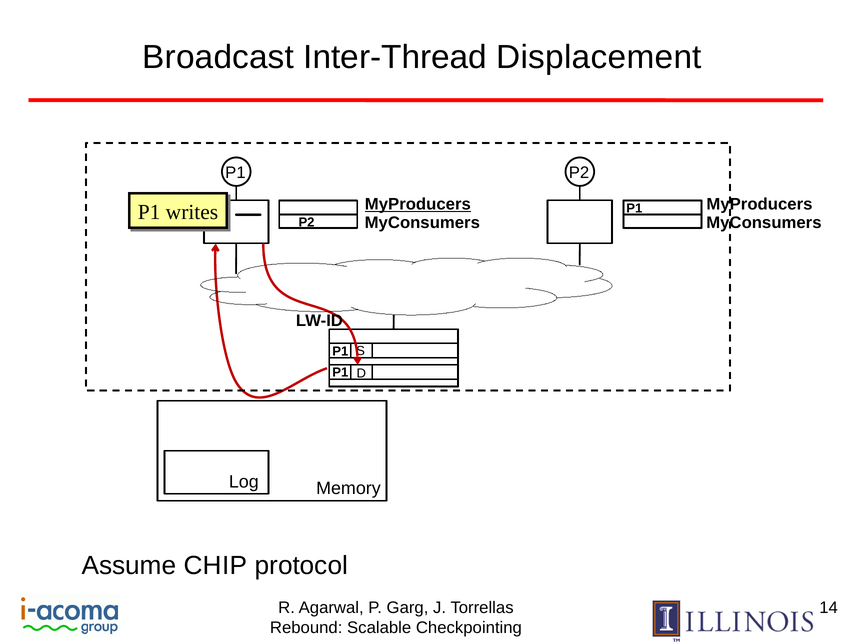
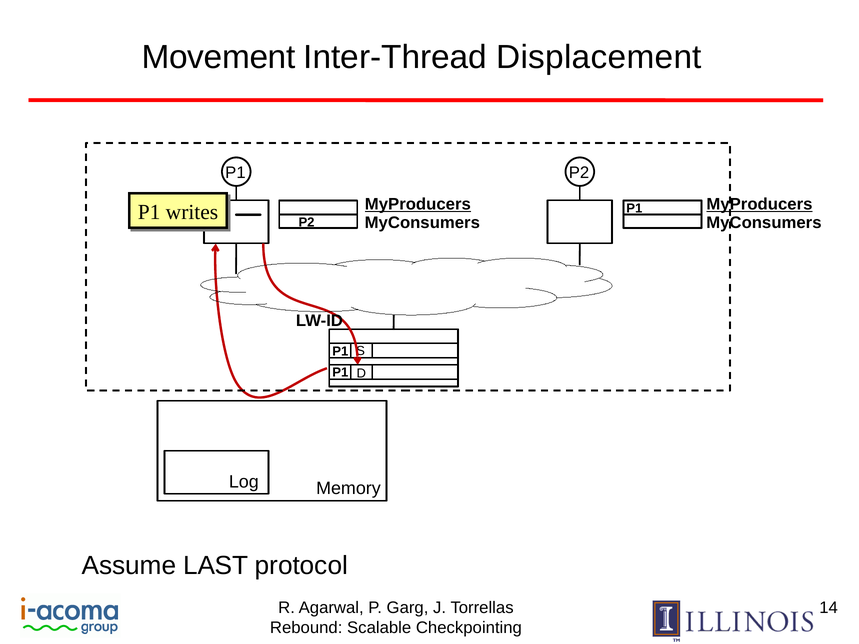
Broadcast: Broadcast -> Movement (219, 57)
MyProducers underline: none -> present (759, 205)
CHIP: CHIP -> LAST (216, 566)
